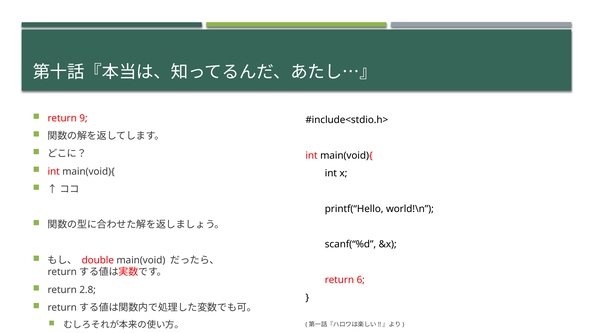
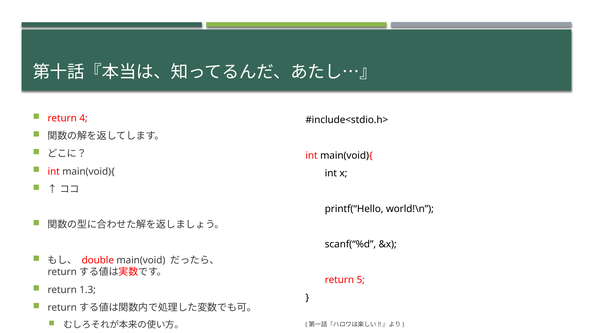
9: 9 -> 4 (84, 118)
6: 6 -> 5 (361, 280)
2.8: 2.8 -> 1.3 (88, 290)
